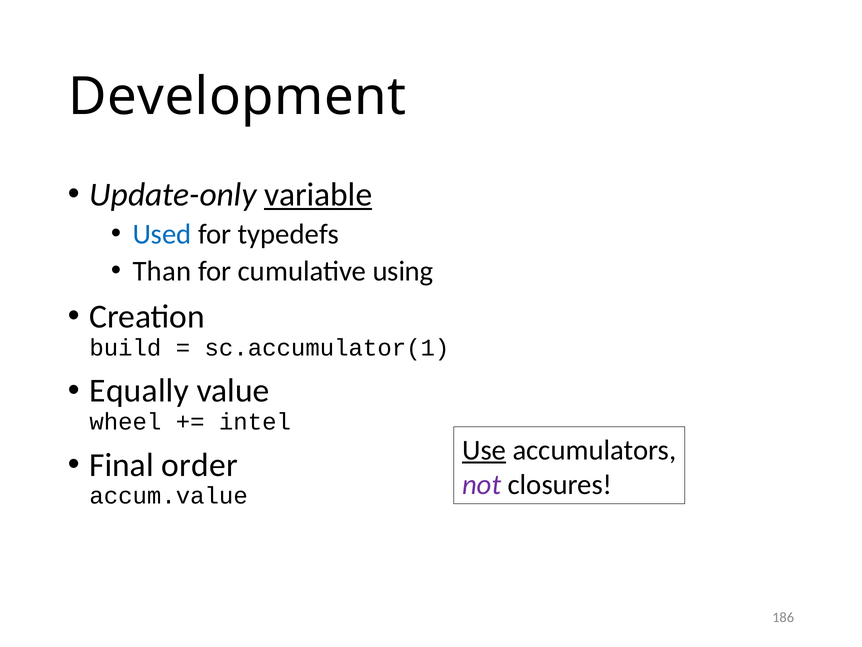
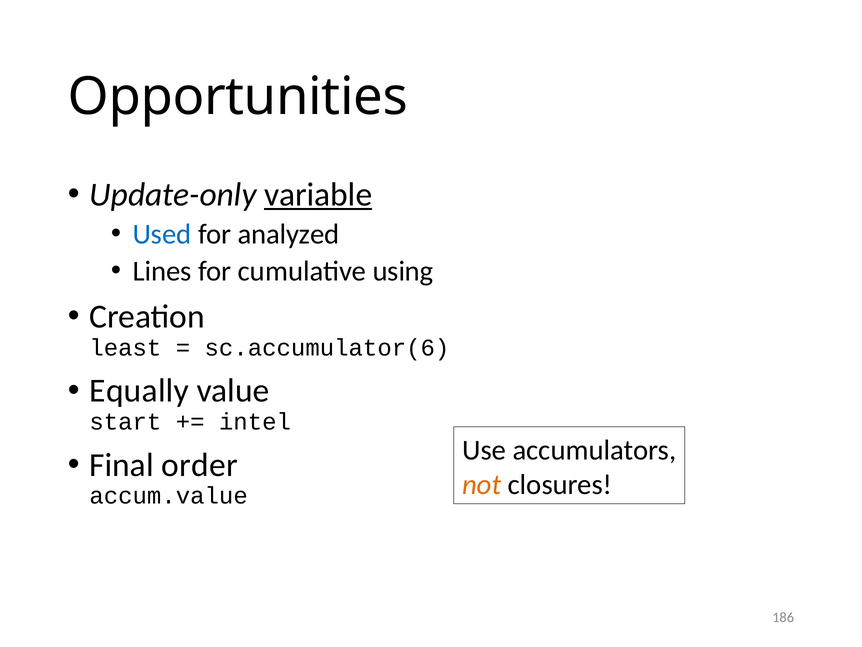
Development: Development -> Opportunities (238, 97)
typedefs: typedefs -> analyzed (289, 234)
Than: Than -> Lines (162, 271)
build: build -> least (125, 348)
sc.accumulator(1: sc.accumulator(1 -> sc.accumulator(6 (327, 348)
wheel: wheel -> start (125, 422)
Use underline: present -> none (484, 450)
not colour: purple -> orange (482, 484)
